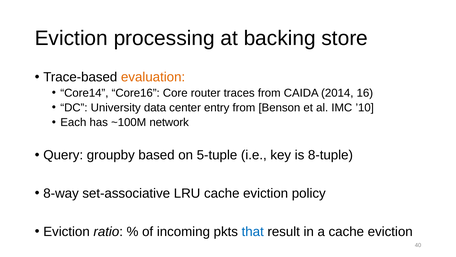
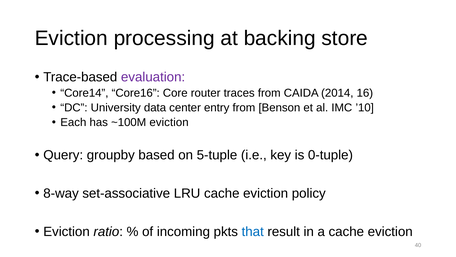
evaluation colour: orange -> purple (153, 77)
~100M network: network -> eviction (169, 122)
8-tuple: 8-tuple -> 0-tuple (330, 155)
